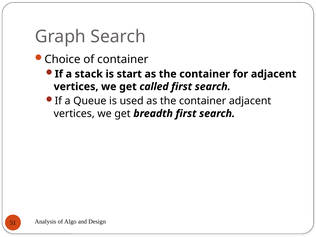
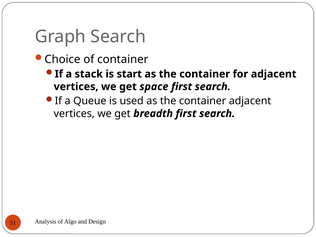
called: called -> space (154, 87)
